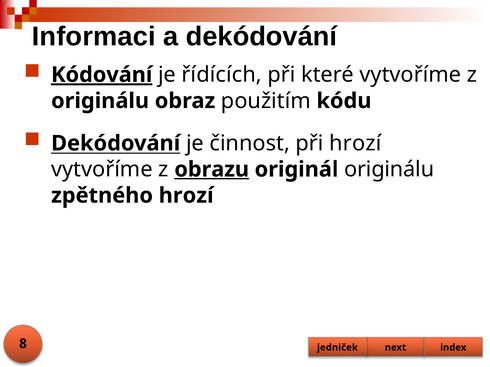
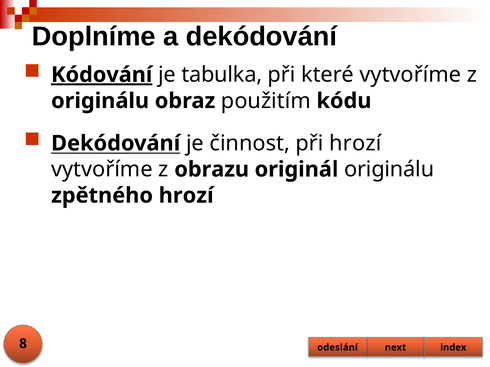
Informaci: Informaci -> Doplníme (94, 37)
řídících: řídících -> tabulka (222, 75)
obrazu underline: present -> none (212, 170)
jedniček: jedniček -> odeslání (337, 348)
